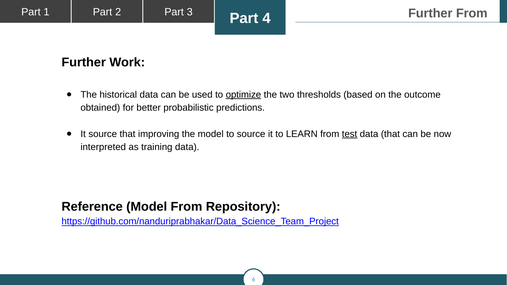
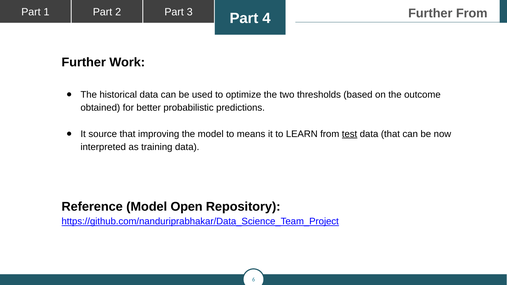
optimize underline: present -> none (243, 95)
to source: source -> means (251, 134)
Model From: From -> Open (187, 207)
